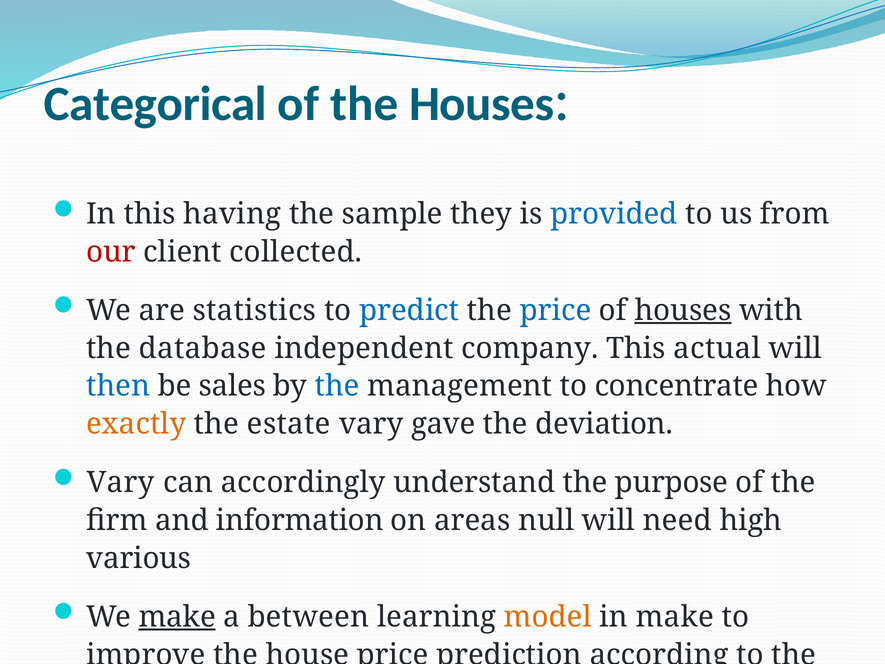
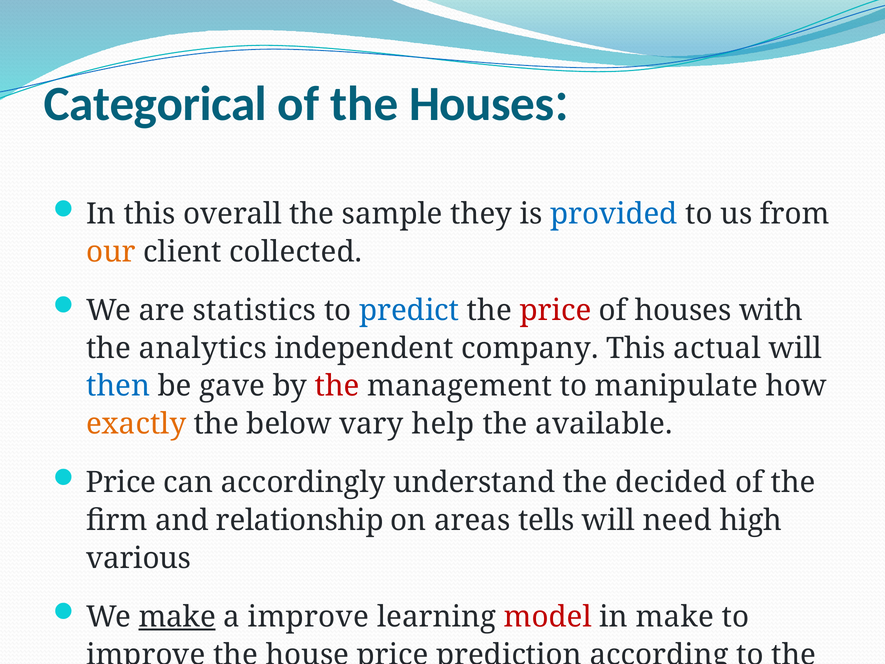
having: having -> overall (232, 214)
our colour: red -> orange (111, 252)
price colour: blue -> red (555, 310)
houses underline: present -> none (683, 310)
database: database -> analytics (203, 348)
sales: sales -> gave (232, 386)
the colour: blue -> red (337, 386)
concentrate: concentrate -> manipulate (676, 386)
estate: estate -> below (289, 424)
gave: gave -> help (443, 424)
deviation: deviation -> available (604, 424)
Vary: Vary -> Price (121, 482)
purpose: purpose -> decided (671, 482)
information: information -> relationship (300, 520)
null: null -> tells (546, 520)
a between: between -> improve (308, 617)
model colour: orange -> red (548, 617)
